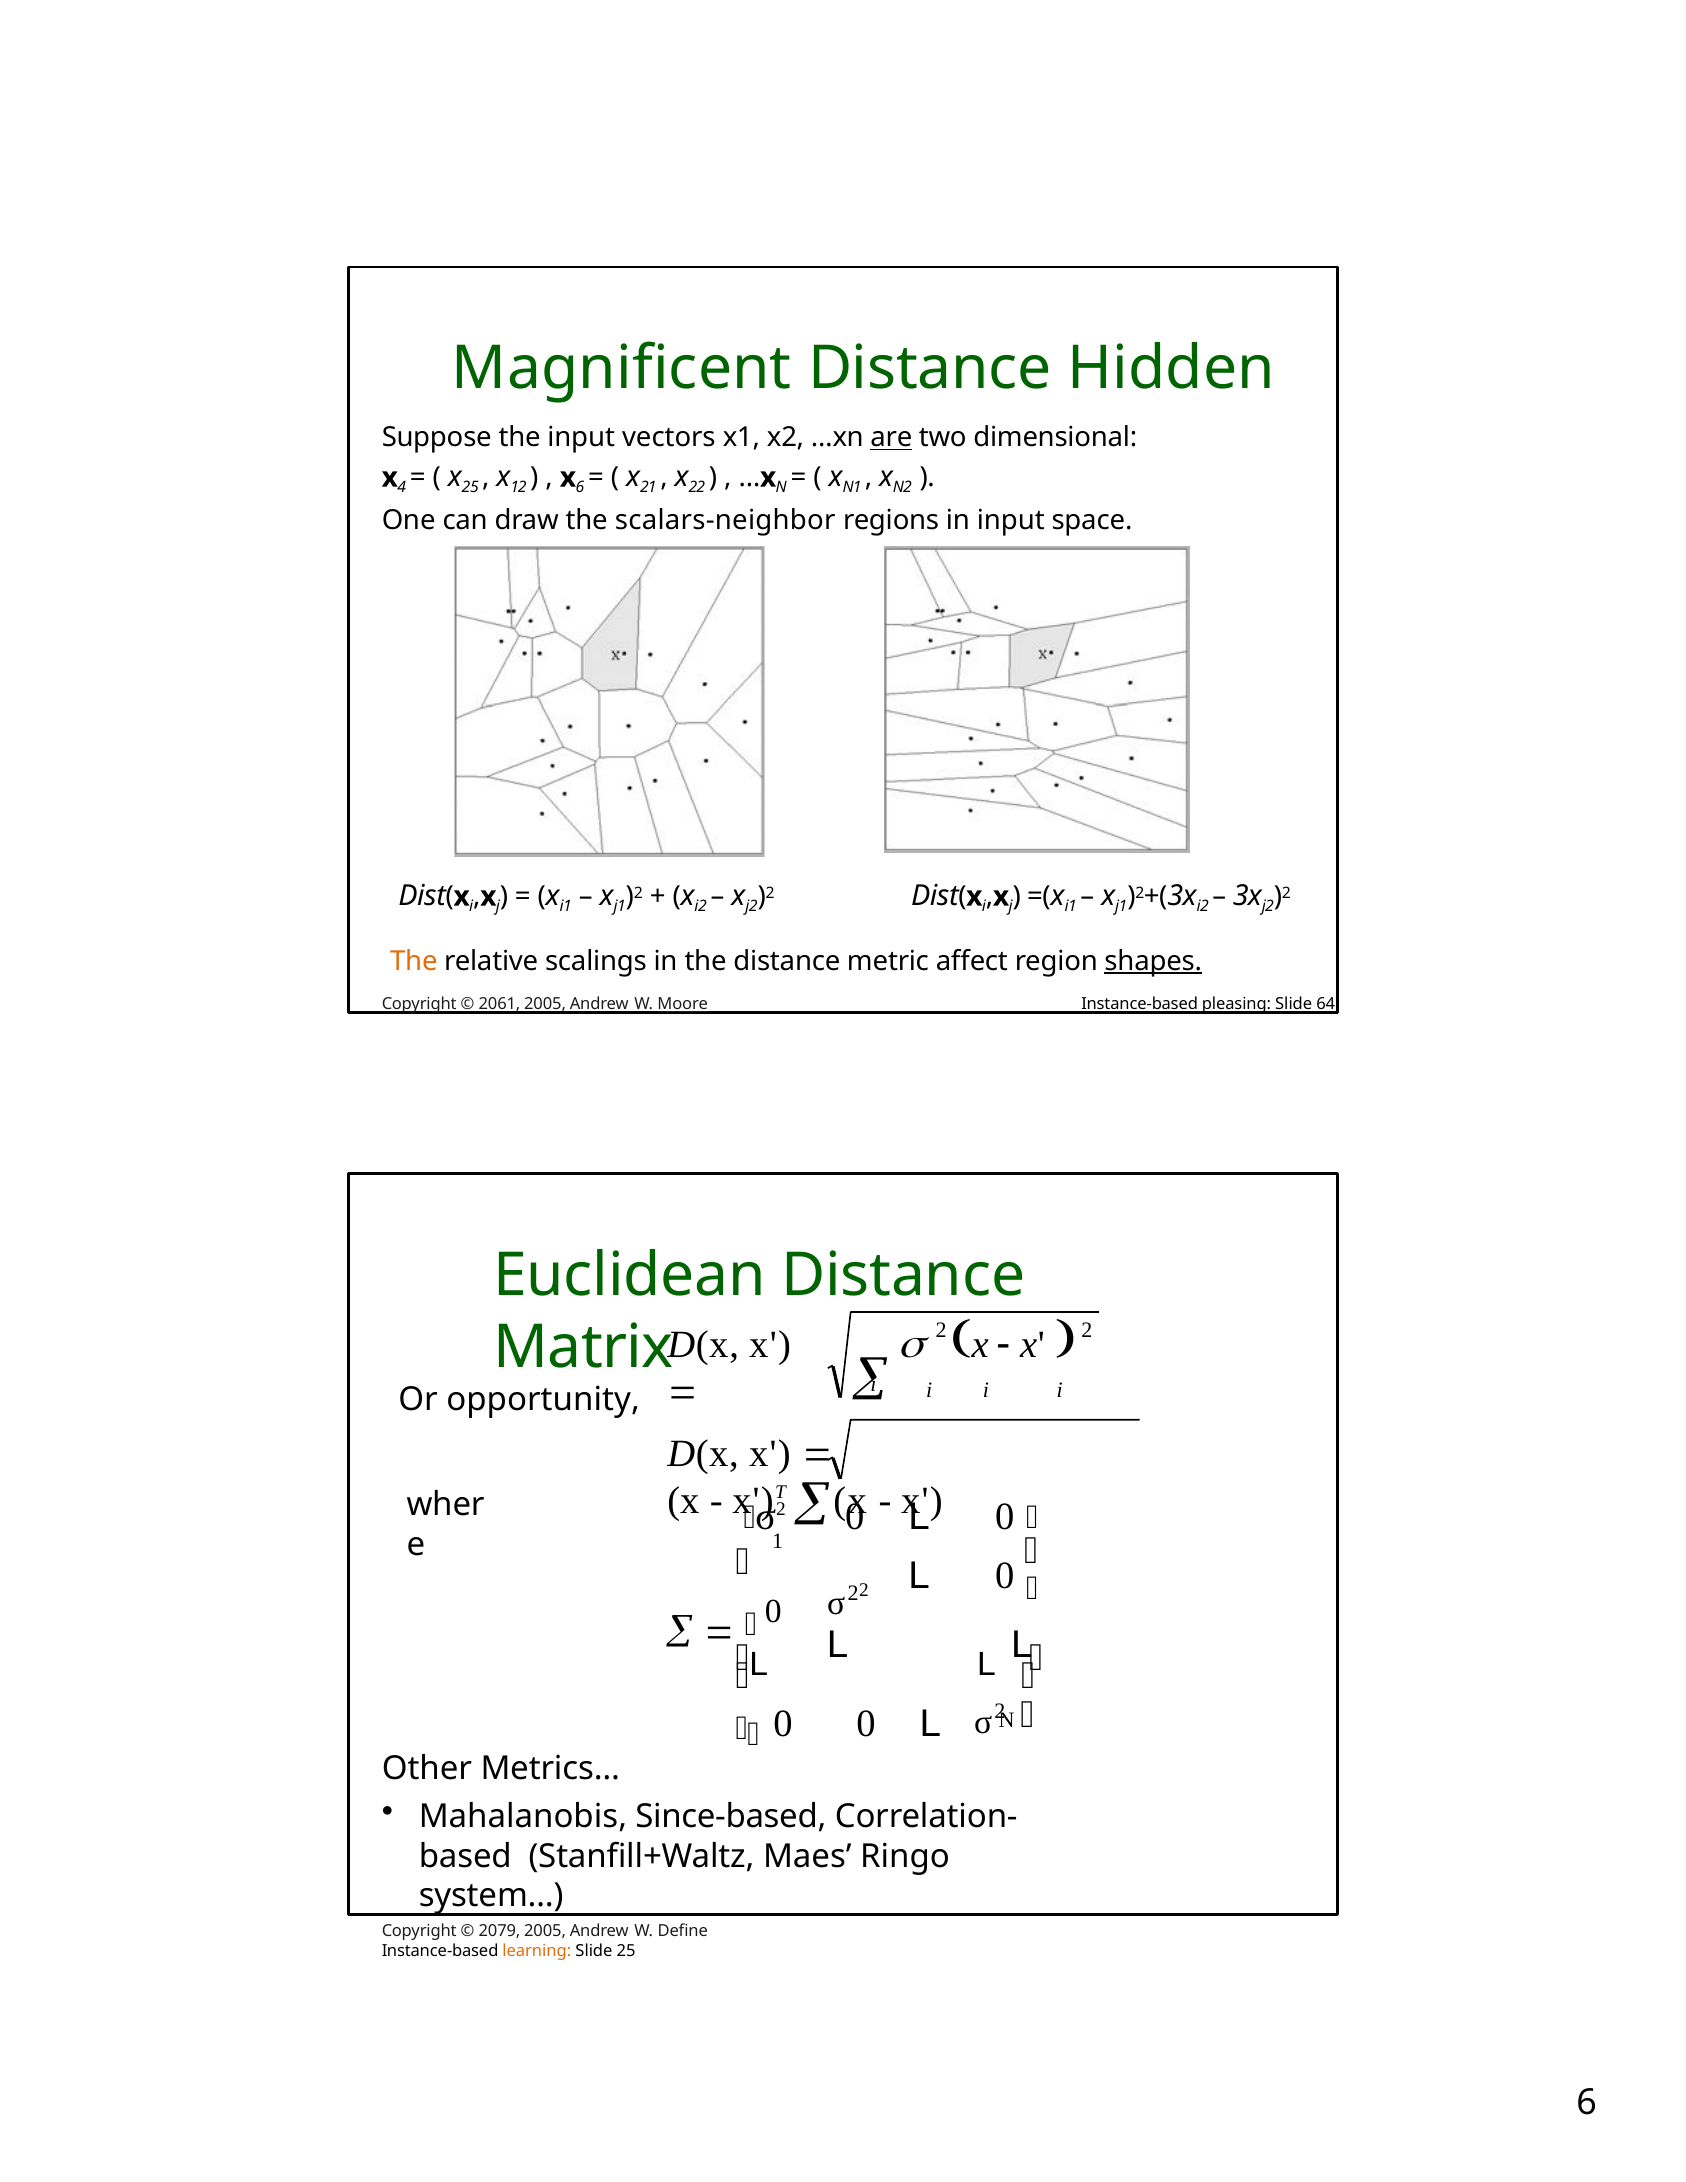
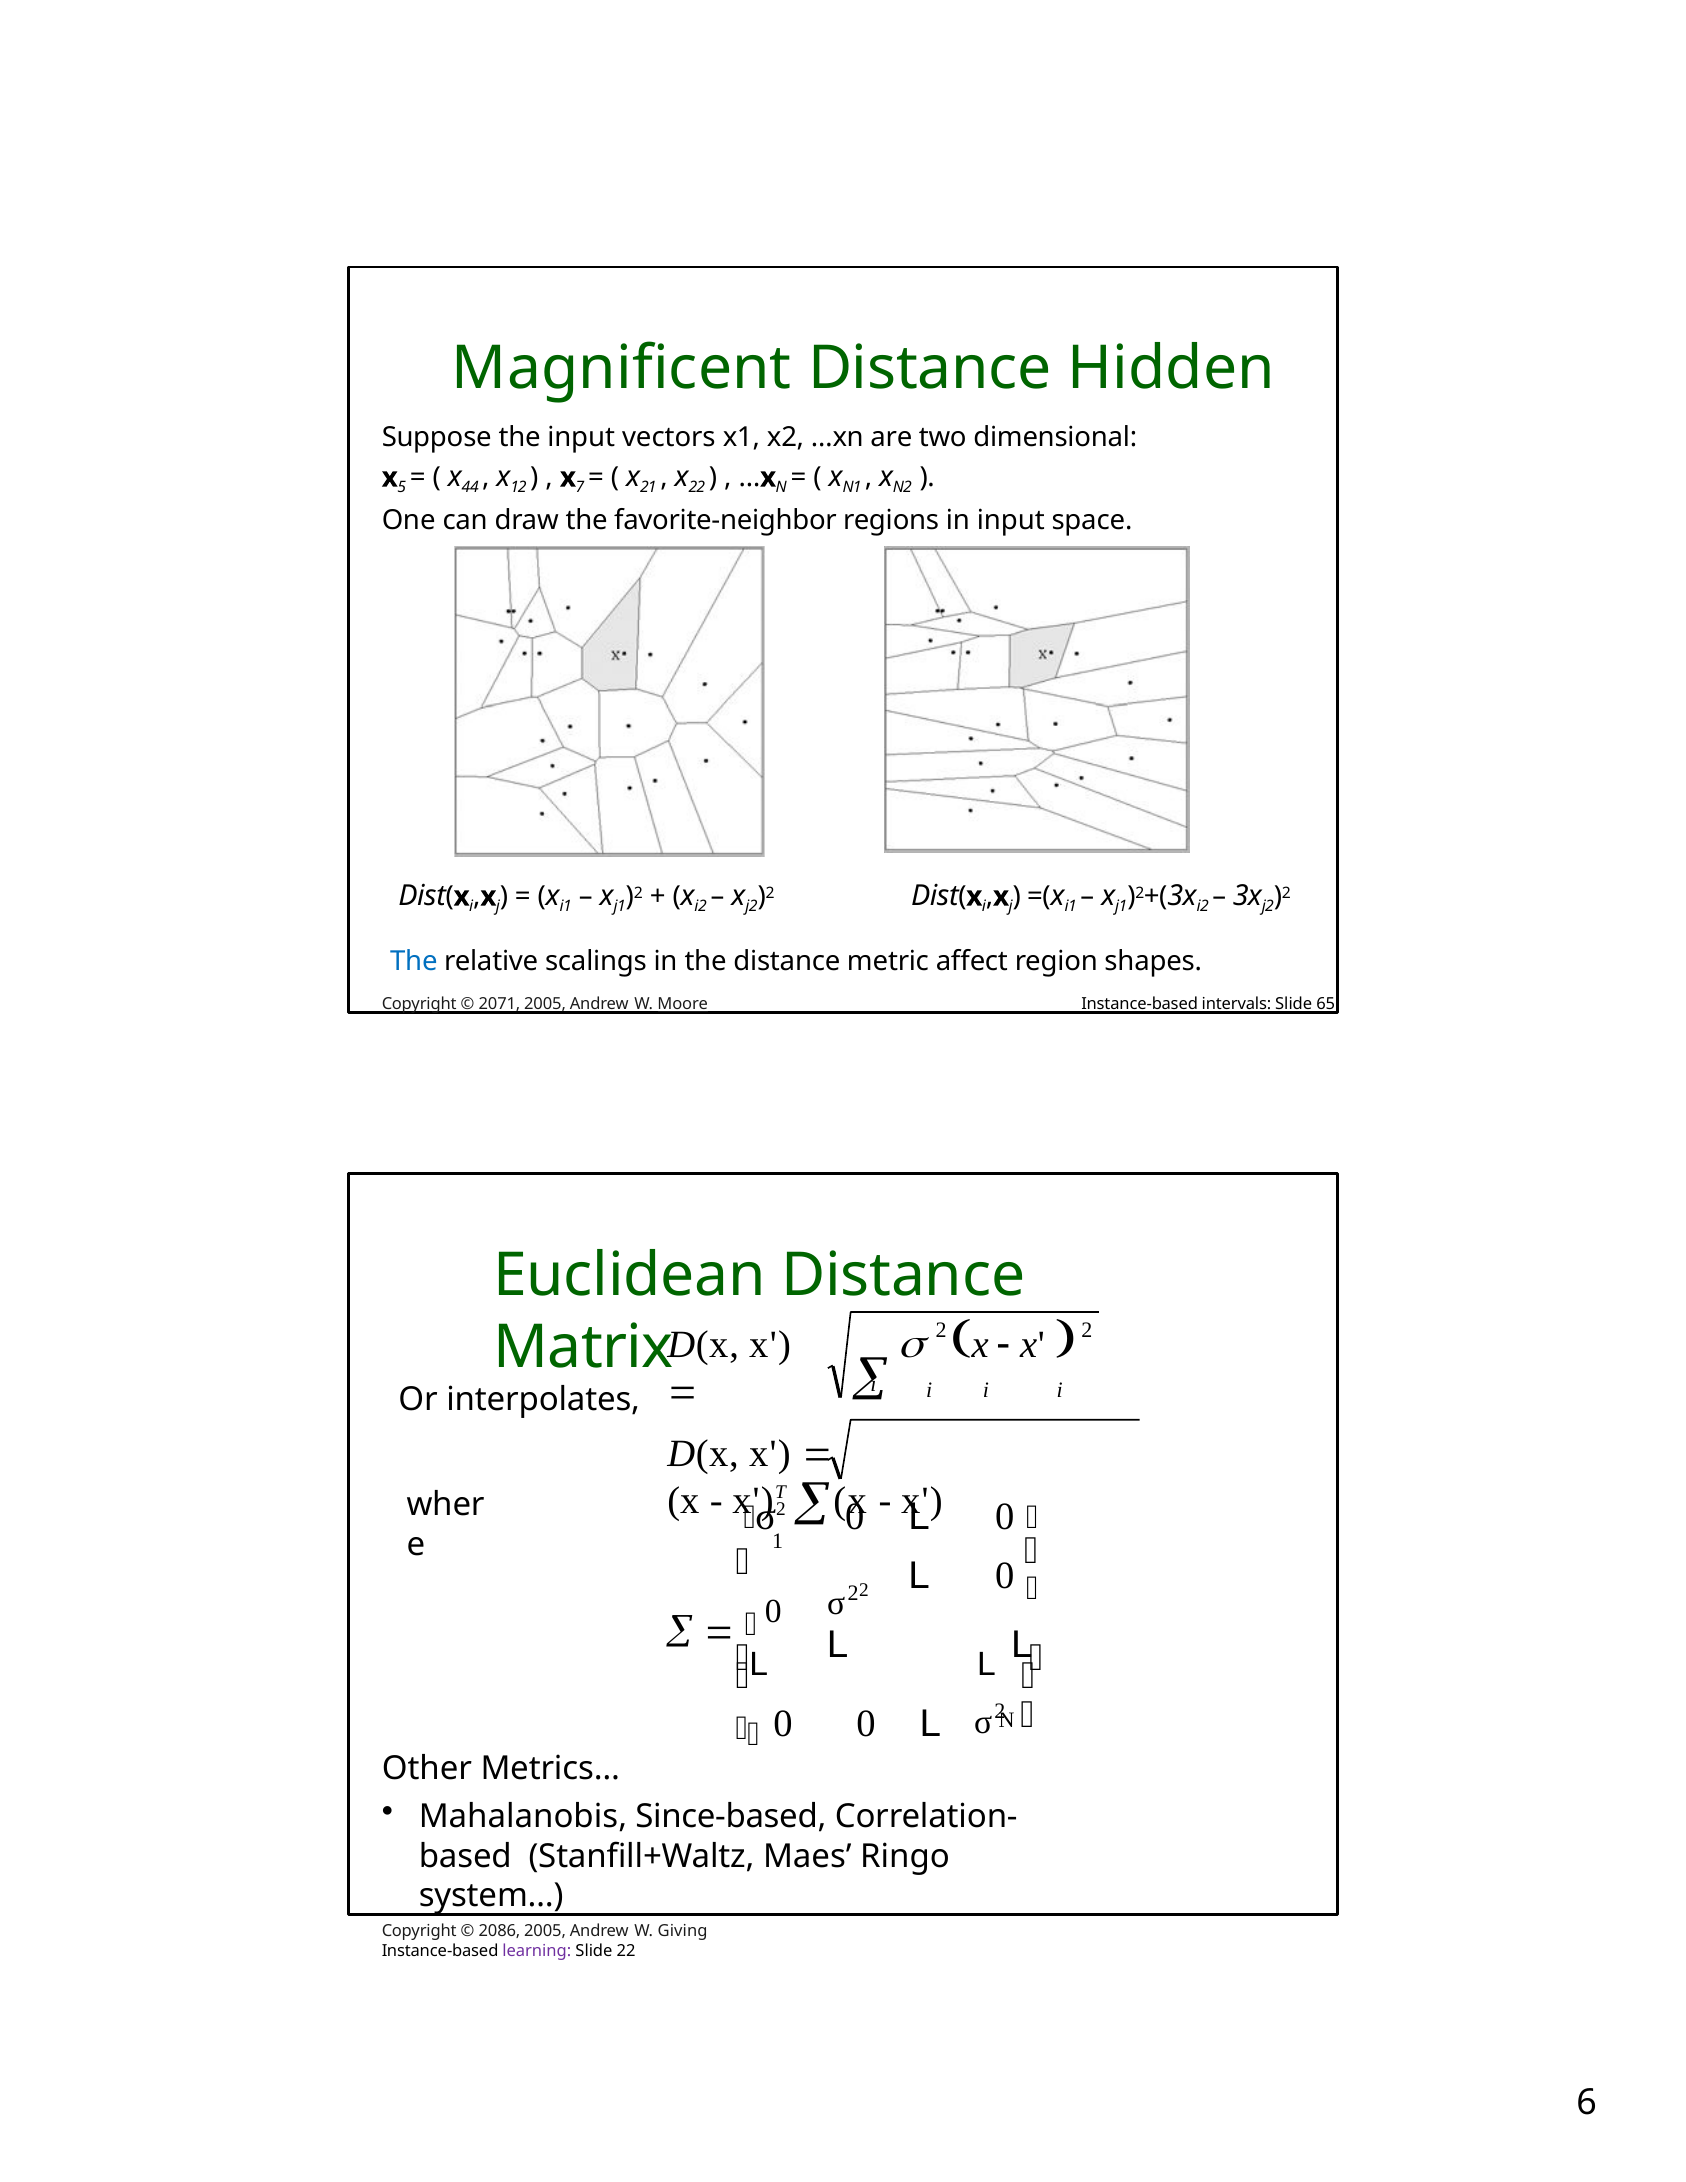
are underline: present -> none (891, 438)
4: 4 -> 5 (402, 487)
x 25: 25 -> 44 (470, 487)
6: 6 -> 7 (580, 487)
scalars-neighbor: scalars-neighbor -> favorite-neighbor (725, 520)
The colour: orange -> blue (414, 961)
shapes underline: present -> none (1153, 961)
2061: 2061 -> 2071 (499, 1004)
pleasing: pleasing -> intervals (1236, 1004)
64: 64 -> 65 (1326, 1004)
opportunity: opportunity -> interpolates (543, 1400)
2079: 2079 -> 2086 (499, 1931)
Define: Define -> Giving (683, 1931)
learning colour: orange -> purple (537, 1951)
Slide 25: 25 -> 22 (626, 1951)
